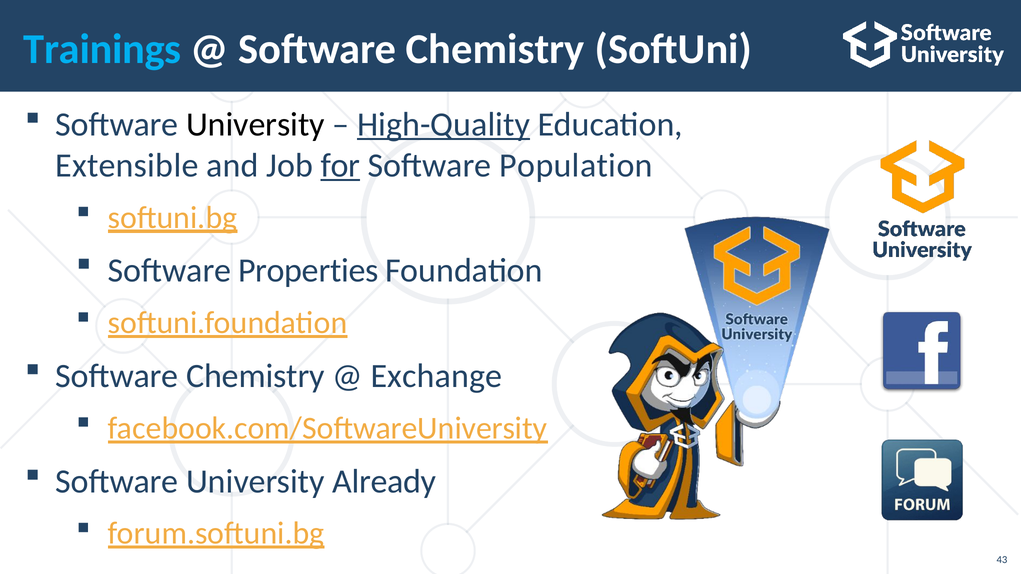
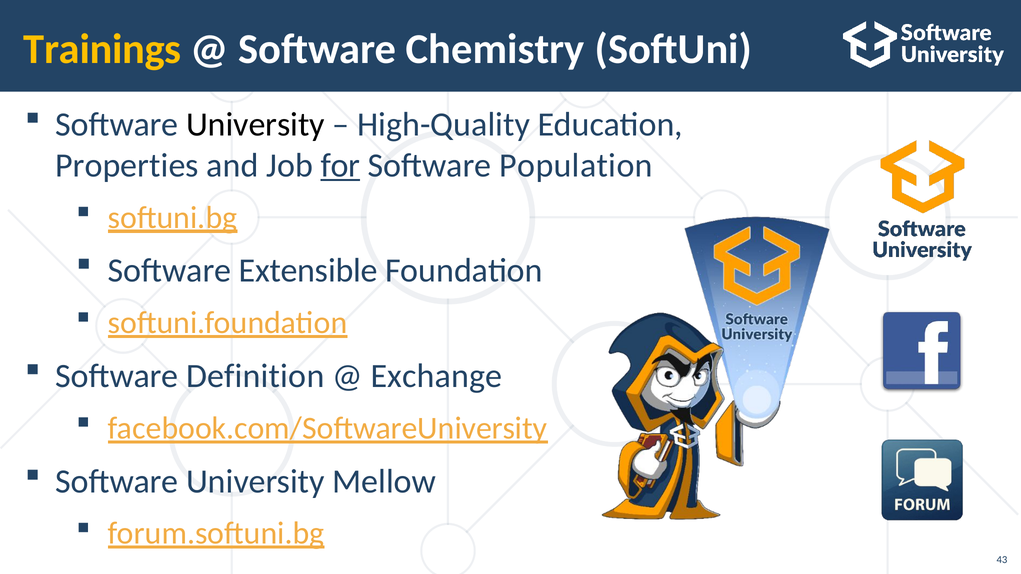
Trainings colour: light blue -> yellow (102, 49)
High-Quality underline: present -> none (443, 125)
Extensible: Extensible -> Properties (127, 165)
Properties: Properties -> Extensible (308, 271)
Chemistry: Chemistry -> Definition (255, 376)
Already: Already -> Mellow (384, 482)
